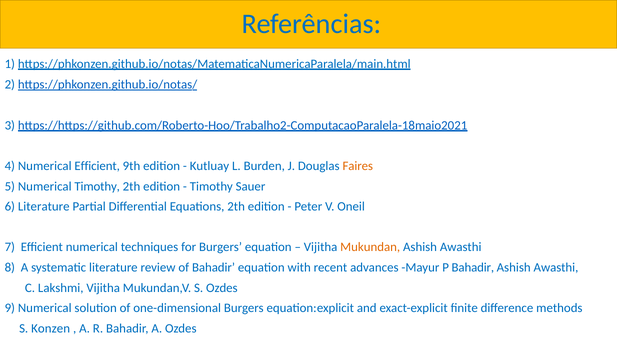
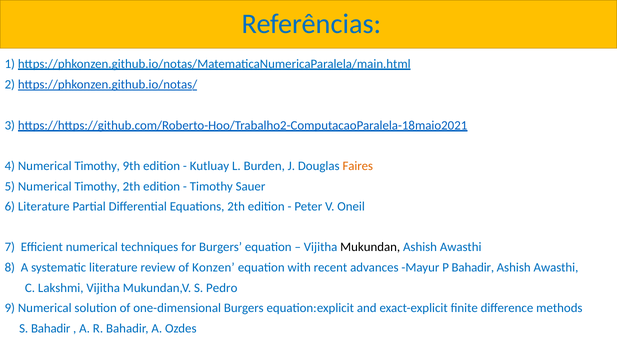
4 Numerical Efficient: Efficient -> Timothy (97, 166)
Mukundan colour: orange -> black (370, 247)
of Bahadir: Bahadir -> Konzen (213, 268)
S Ozdes: Ozdes -> Pedro (222, 288)
S Konzen: Konzen -> Bahadir (51, 329)
